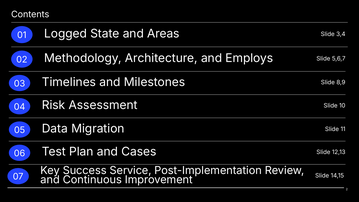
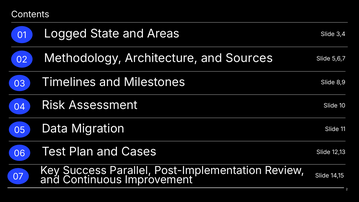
Employs: Employs -> Sources (249, 58)
Service: Service -> Parallel (131, 171)
